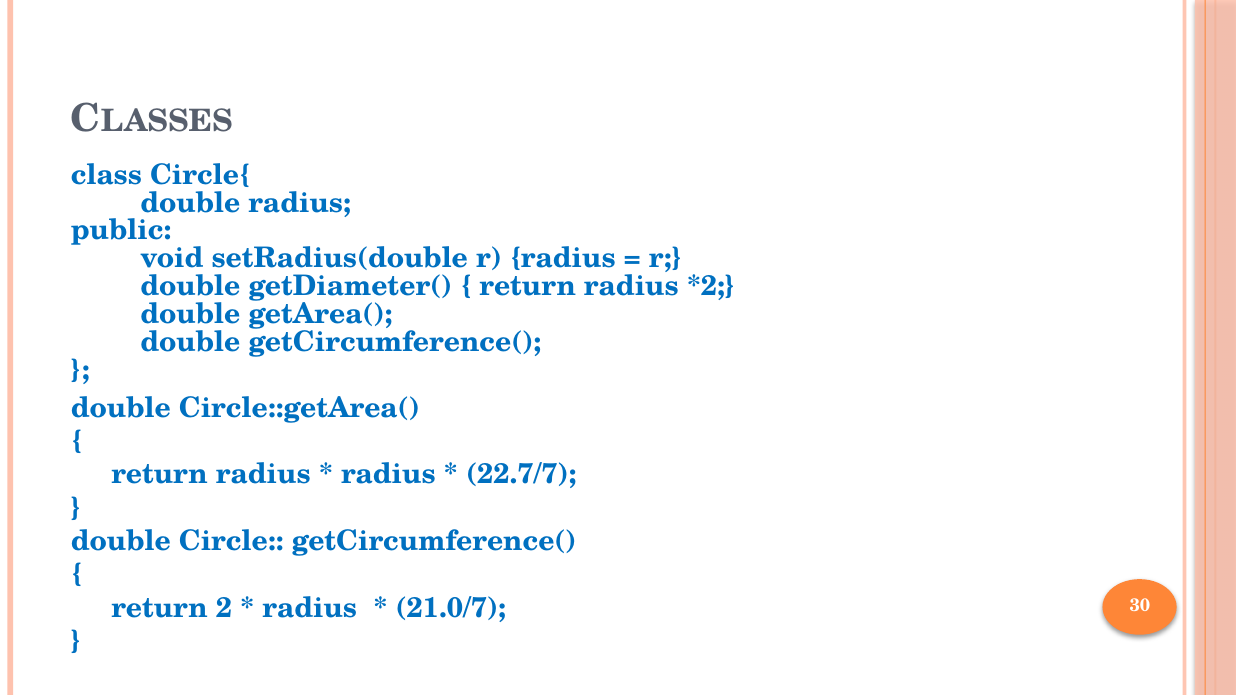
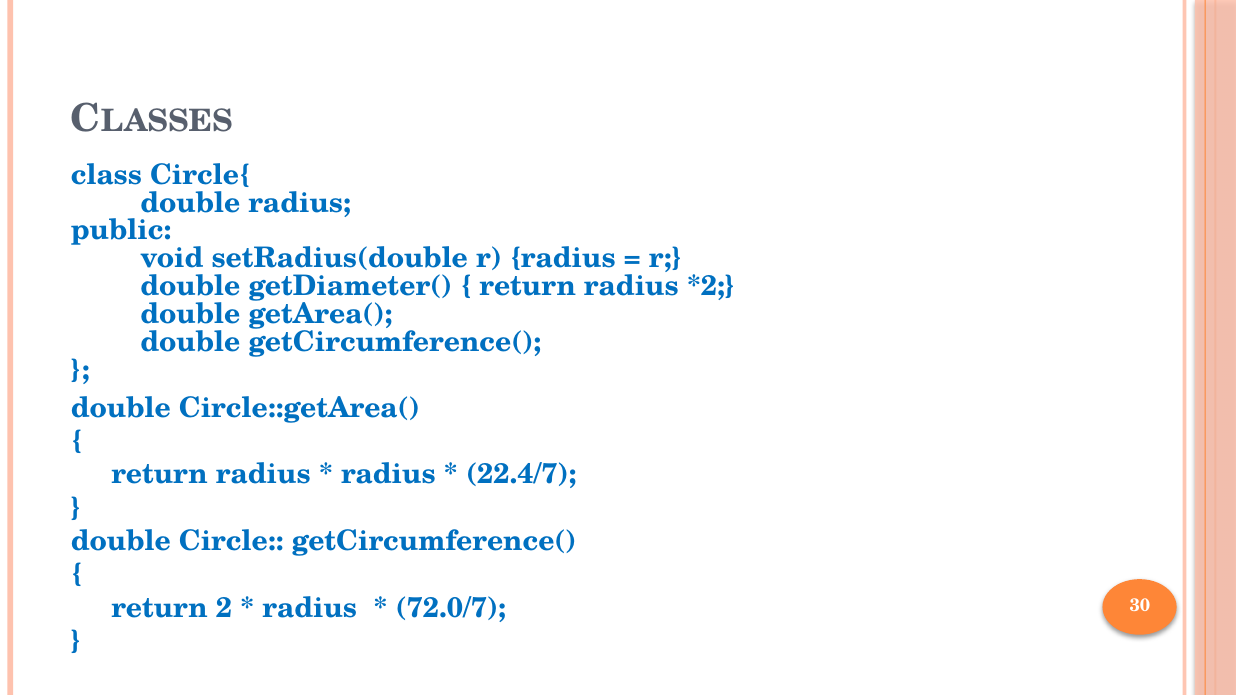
22.7/7: 22.7/7 -> 22.4/7 (521, 475)
21.0/7: 21.0/7 -> 72.0/7 (451, 608)
